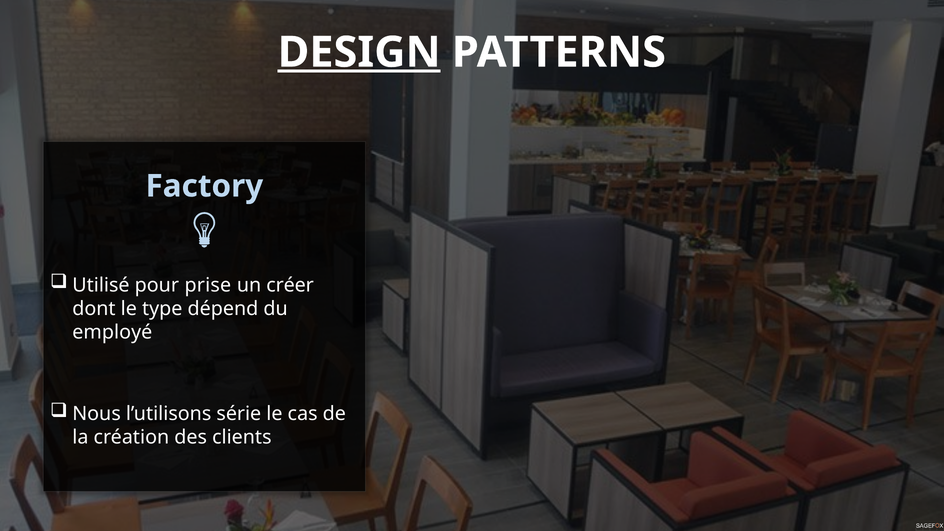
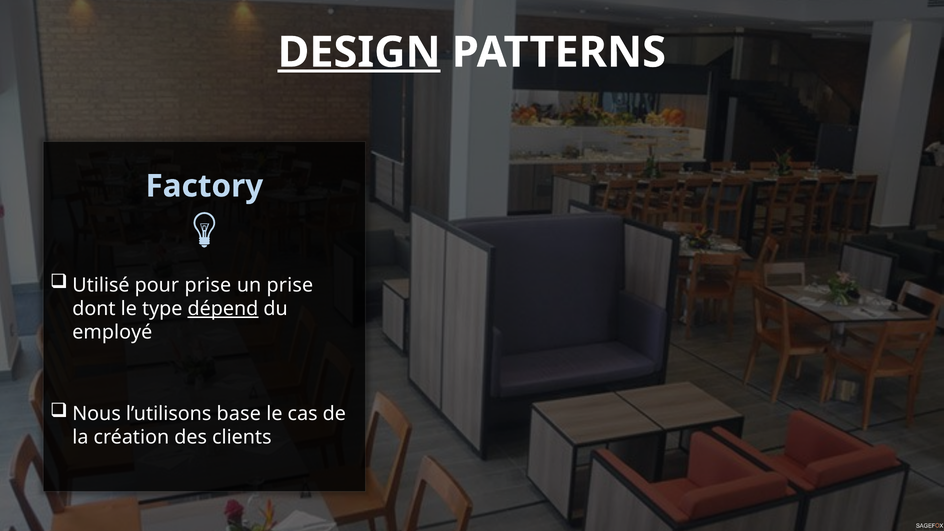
un créer: créer -> prise (290, 285)
dépend underline: none -> present (223, 309)
série: série -> base (239, 414)
